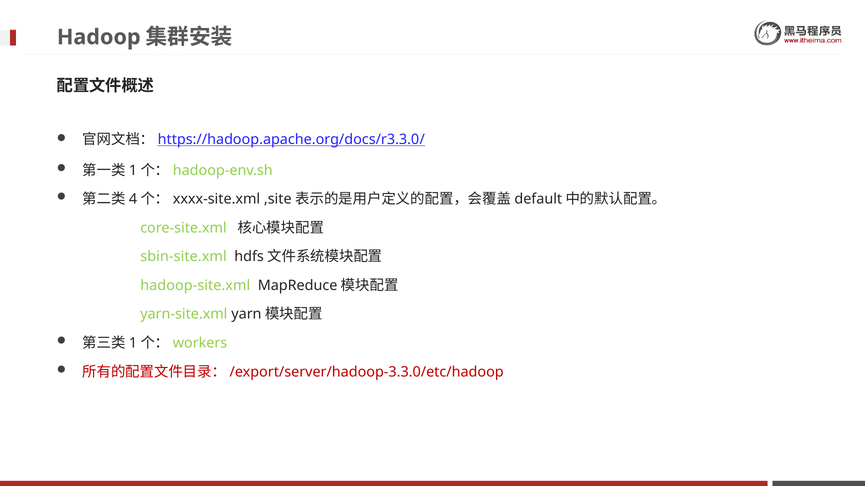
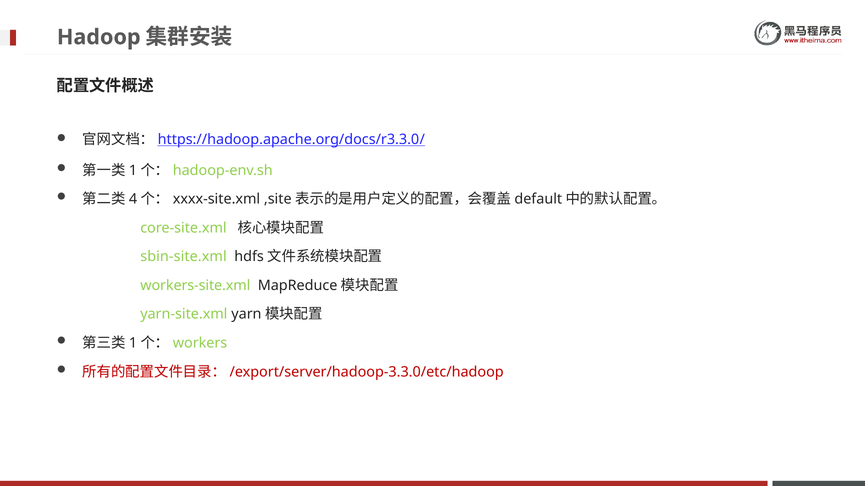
hadoop-site.xml: hadoop-site.xml -> workers-site.xml (195, 286)
